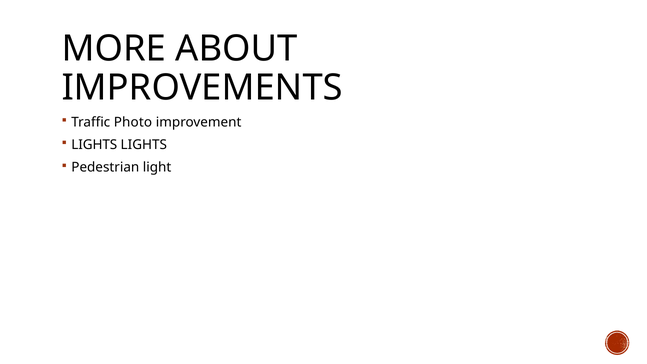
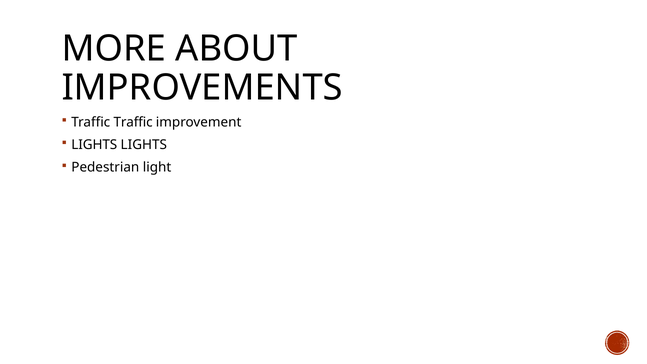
Traffic Photo: Photo -> Traffic (133, 122)
